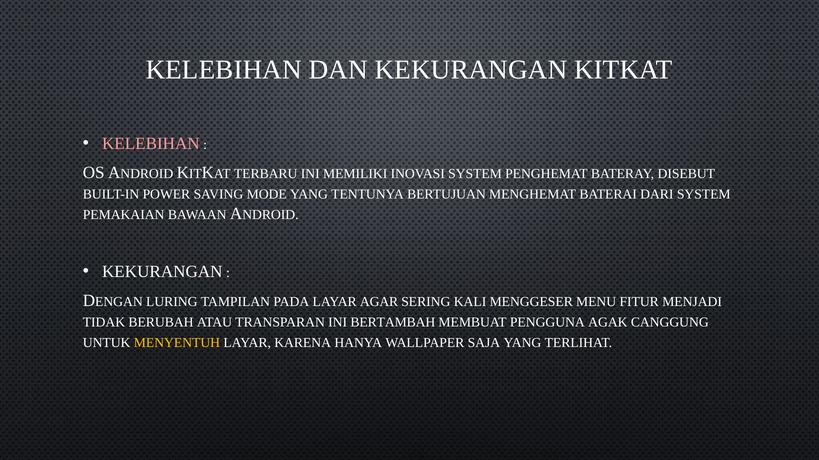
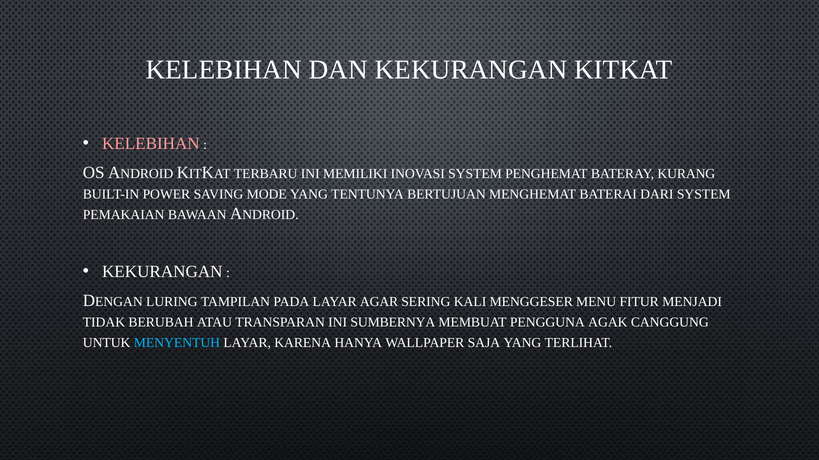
DISEBUT: DISEBUT -> KURANG (686, 174)
BERTAMBAH: BERTAMBAH -> SUMBERNYA (393, 323)
MENYENTUH colour: yellow -> light blue (177, 343)
